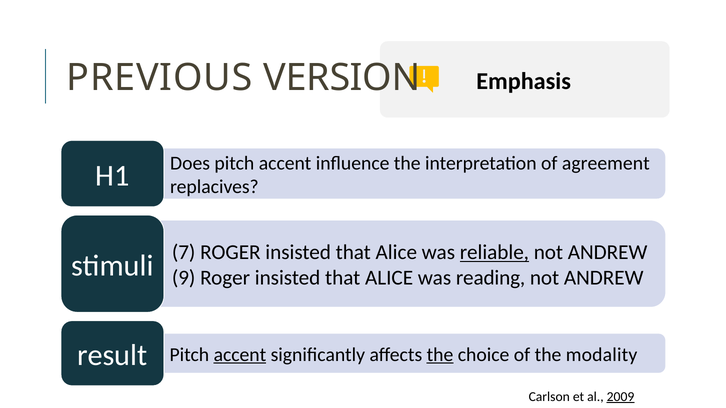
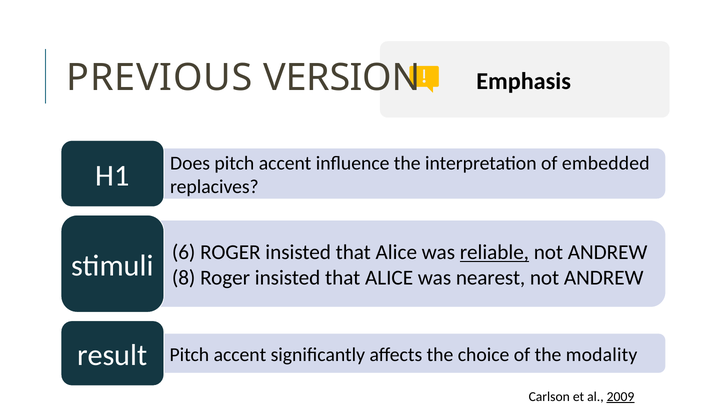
agreement: agreement -> embedded (606, 163)
7: 7 -> 6 (184, 253)
9: 9 -> 8 (184, 278)
reading: reading -> nearest (491, 278)
accent underline: present -> none (240, 355)
the underline: present -> none (440, 355)
